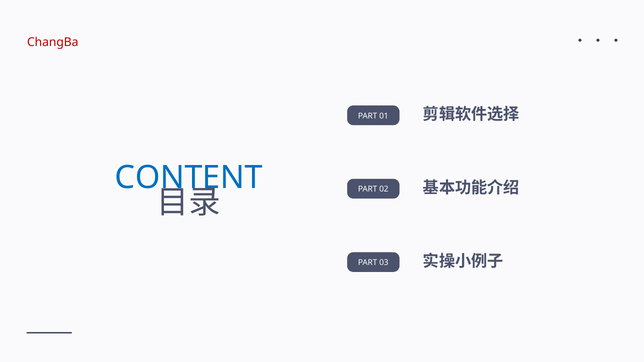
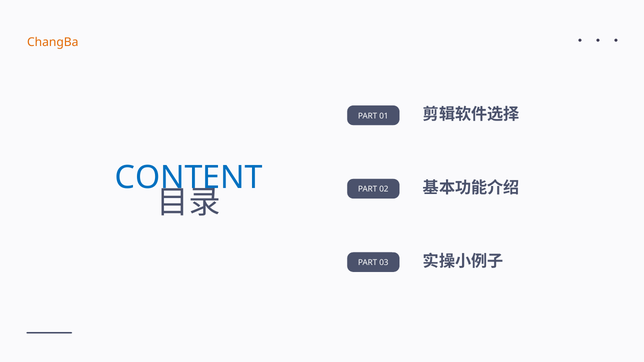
ChangBa colour: red -> orange (53, 43)
